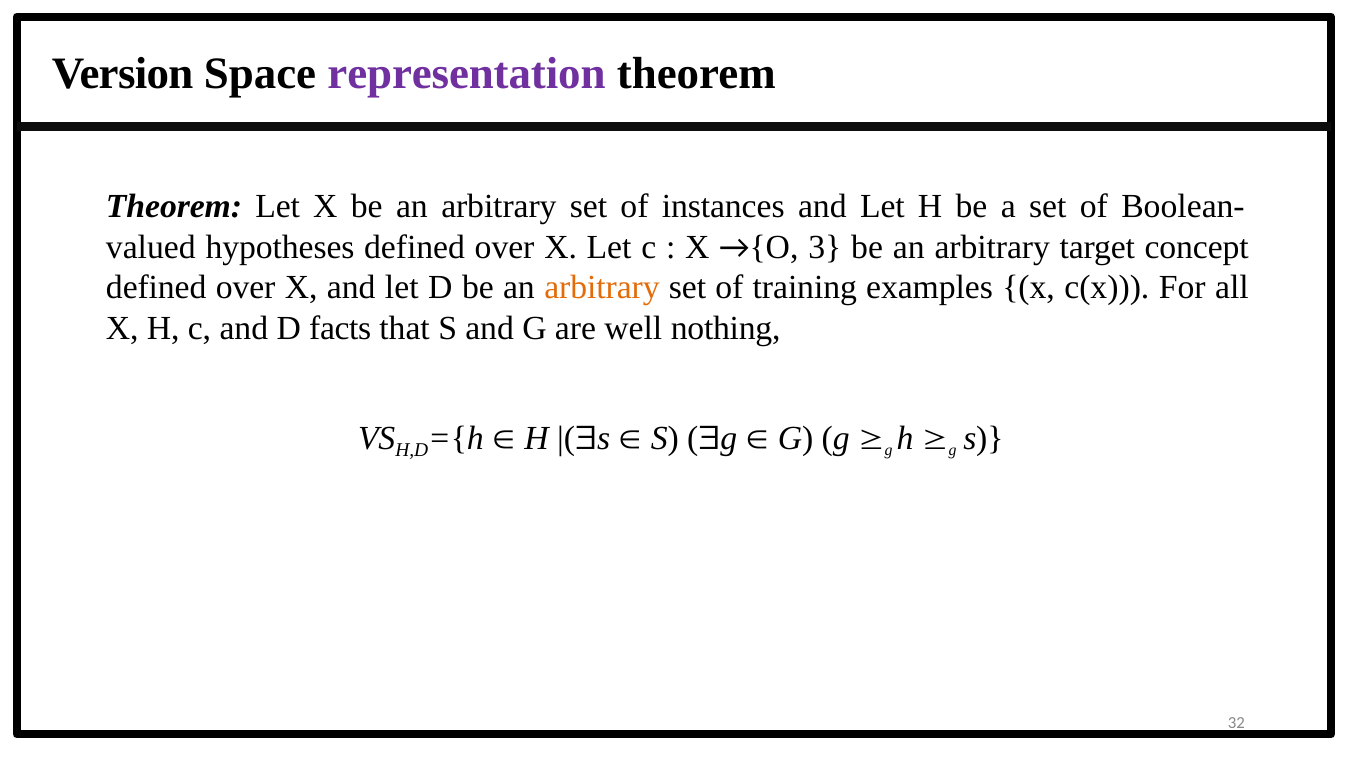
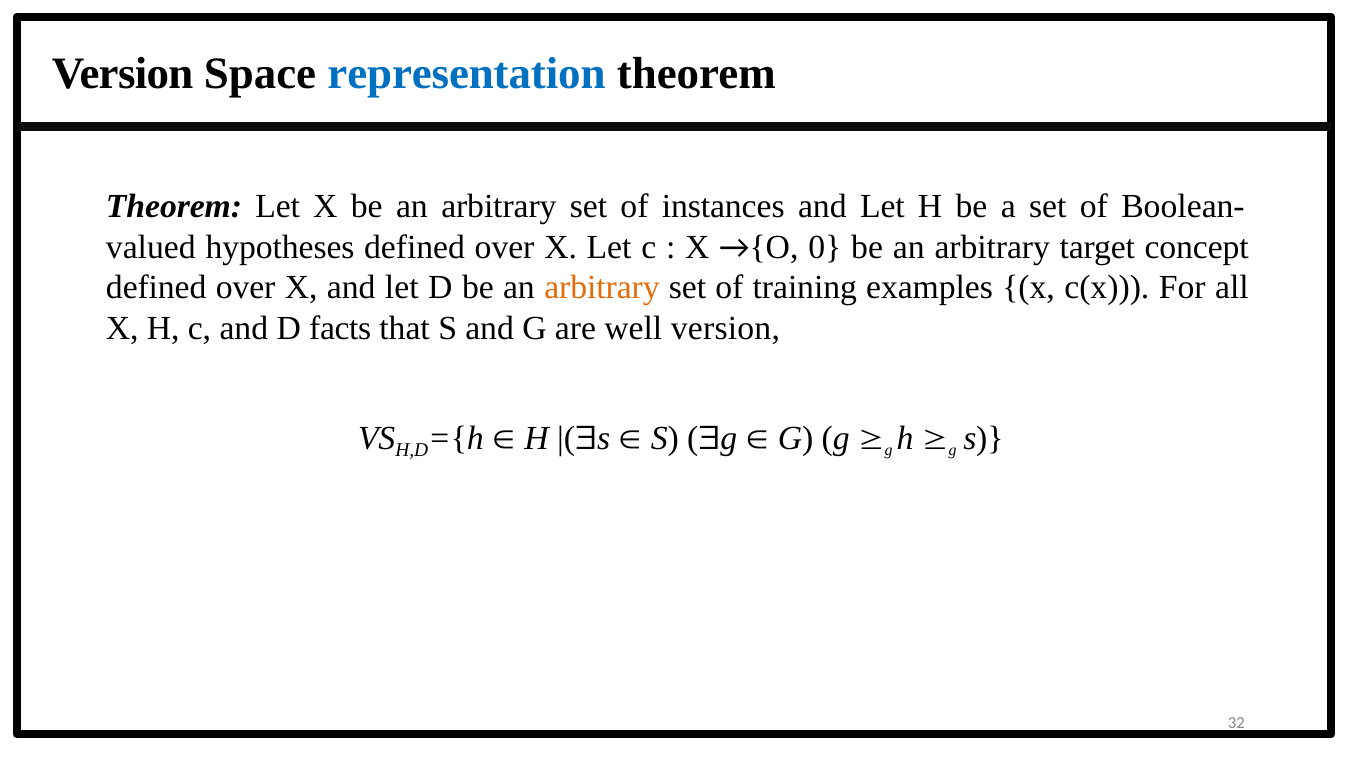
representation colour: purple -> blue (467, 73)
3: 3 -> 0 (825, 247)
well nothing: nothing -> version (725, 328)
